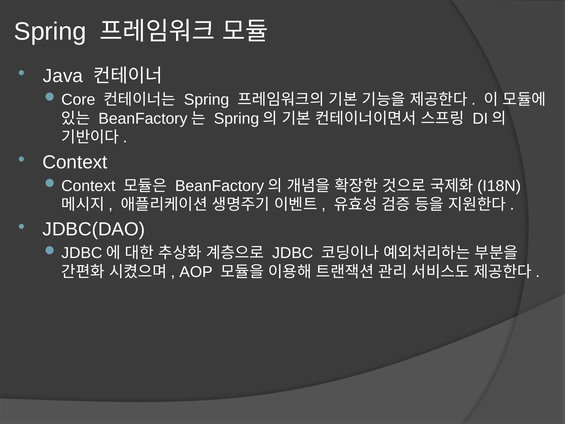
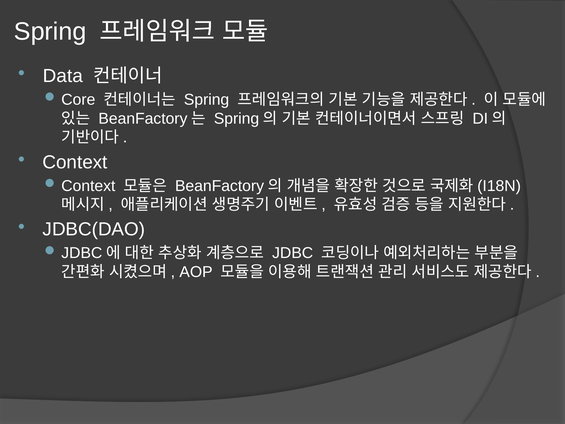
Java: Java -> Data (63, 76)
